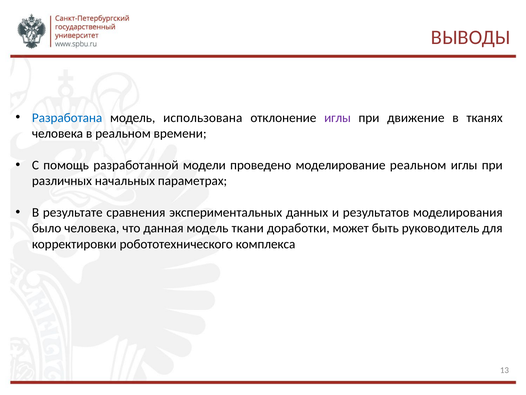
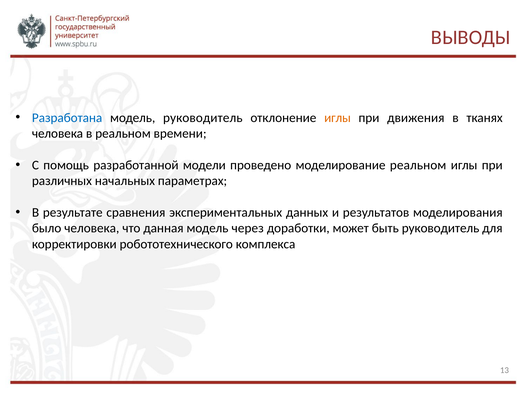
модель использована: использована -> руководитель (203, 118)
иглы colour: purple -> orange (338, 118)
движение: движение -> движения (416, 118)
ткани: ткани -> через (248, 228)
